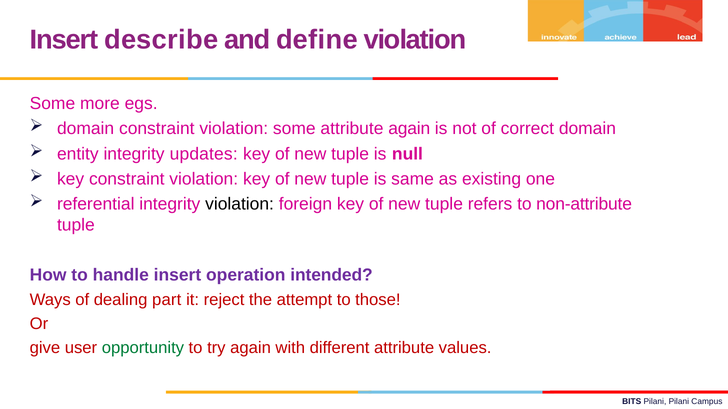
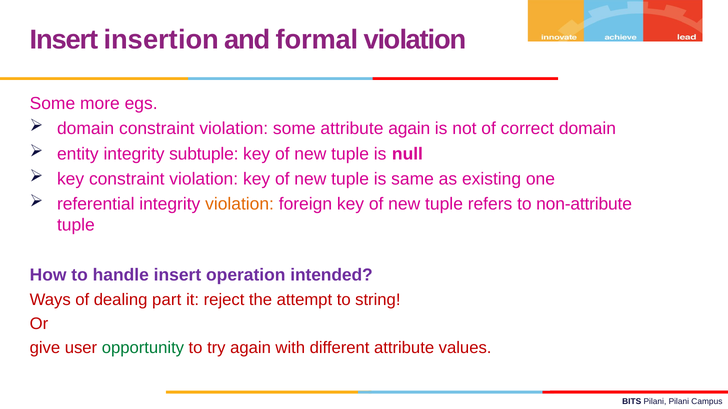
describe: describe -> insertion (161, 40)
define: define -> formal (317, 40)
updates: updates -> subtuple (204, 154)
violation colour: black -> orange (240, 204)
those: those -> string (378, 300)
